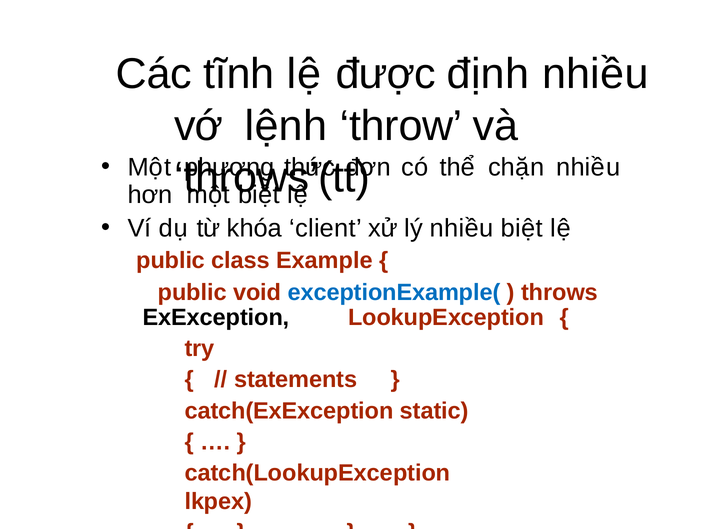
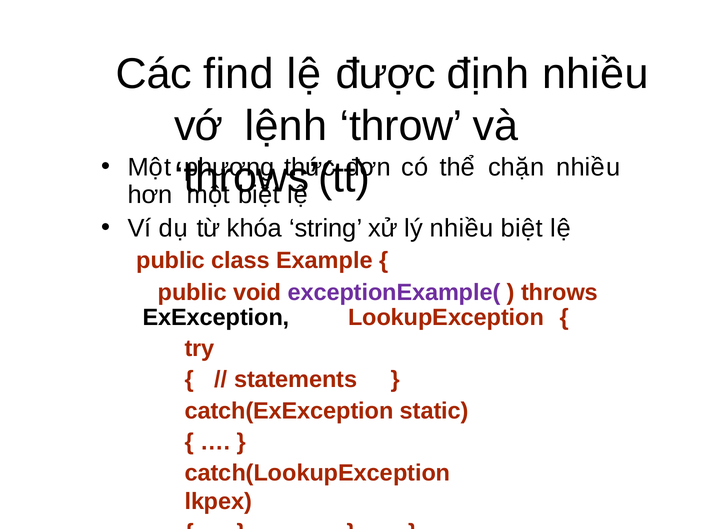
tĩnh: tĩnh -> find (239, 74)
client: client -> string (326, 229)
exceptionExample( colour: blue -> purple (394, 293)
